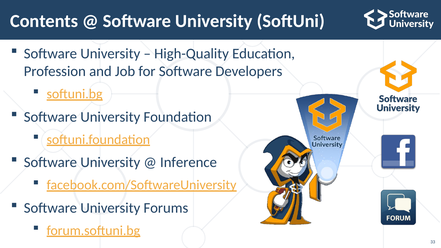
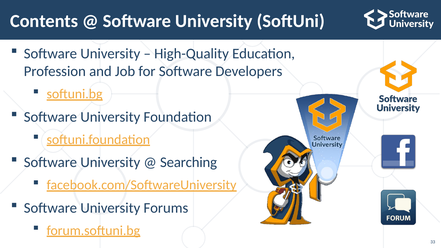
Inference: Inference -> Searching (189, 162)
